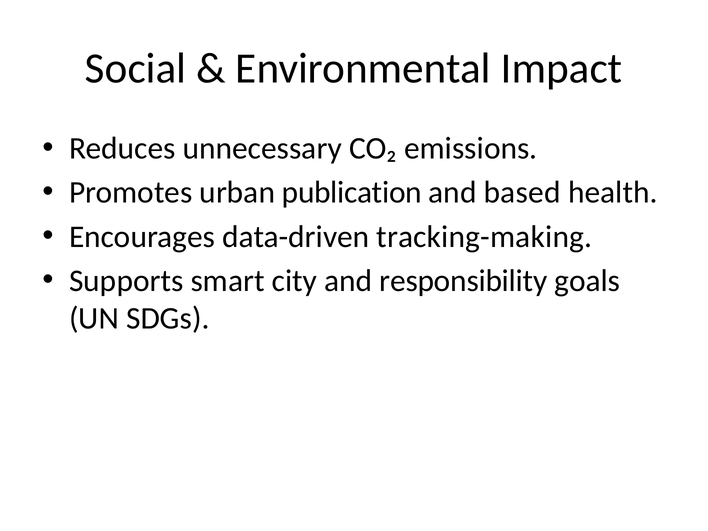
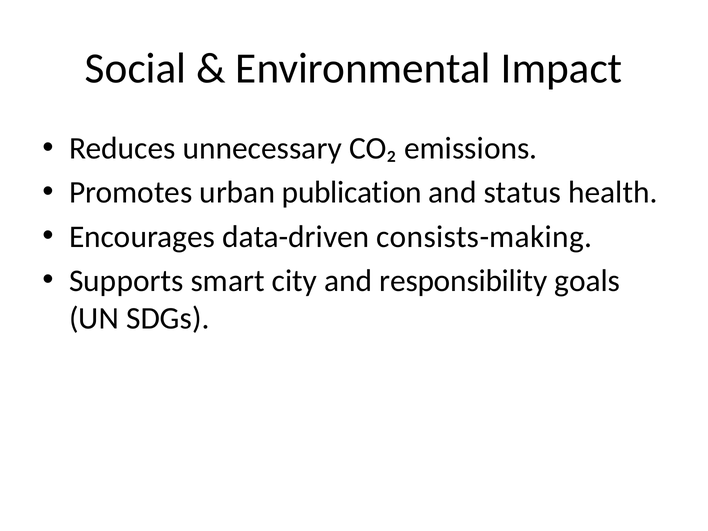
based: based -> status (522, 193)
tracking-making: tracking-making -> consists-making (484, 237)
